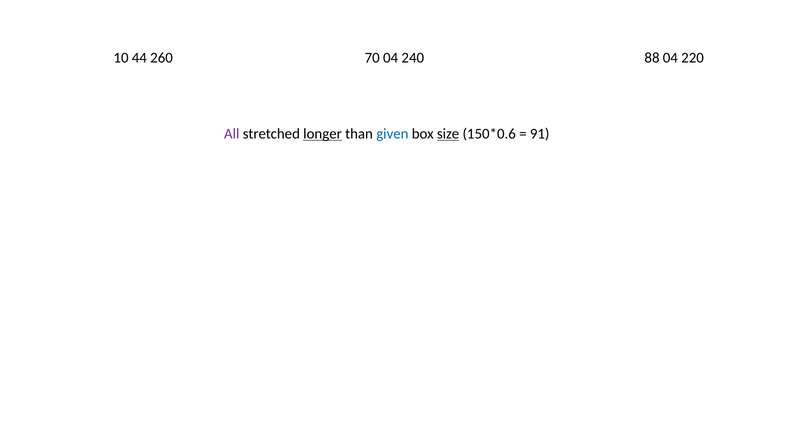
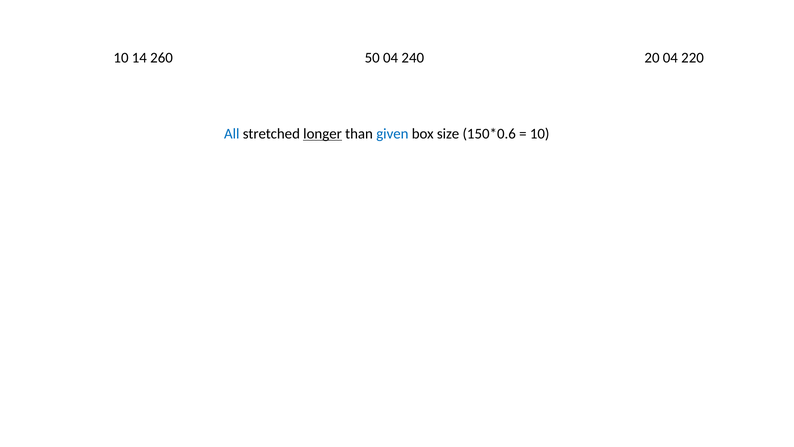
44: 44 -> 14 (139, 58)
70: 70 -> 50 (372, 58)
88: 88 -> 20 (652, 58)
All colour: purple -> blue (232, 134)
size underline: present -> none (448, 134)
91: 91 -> 10 (540, 134)
